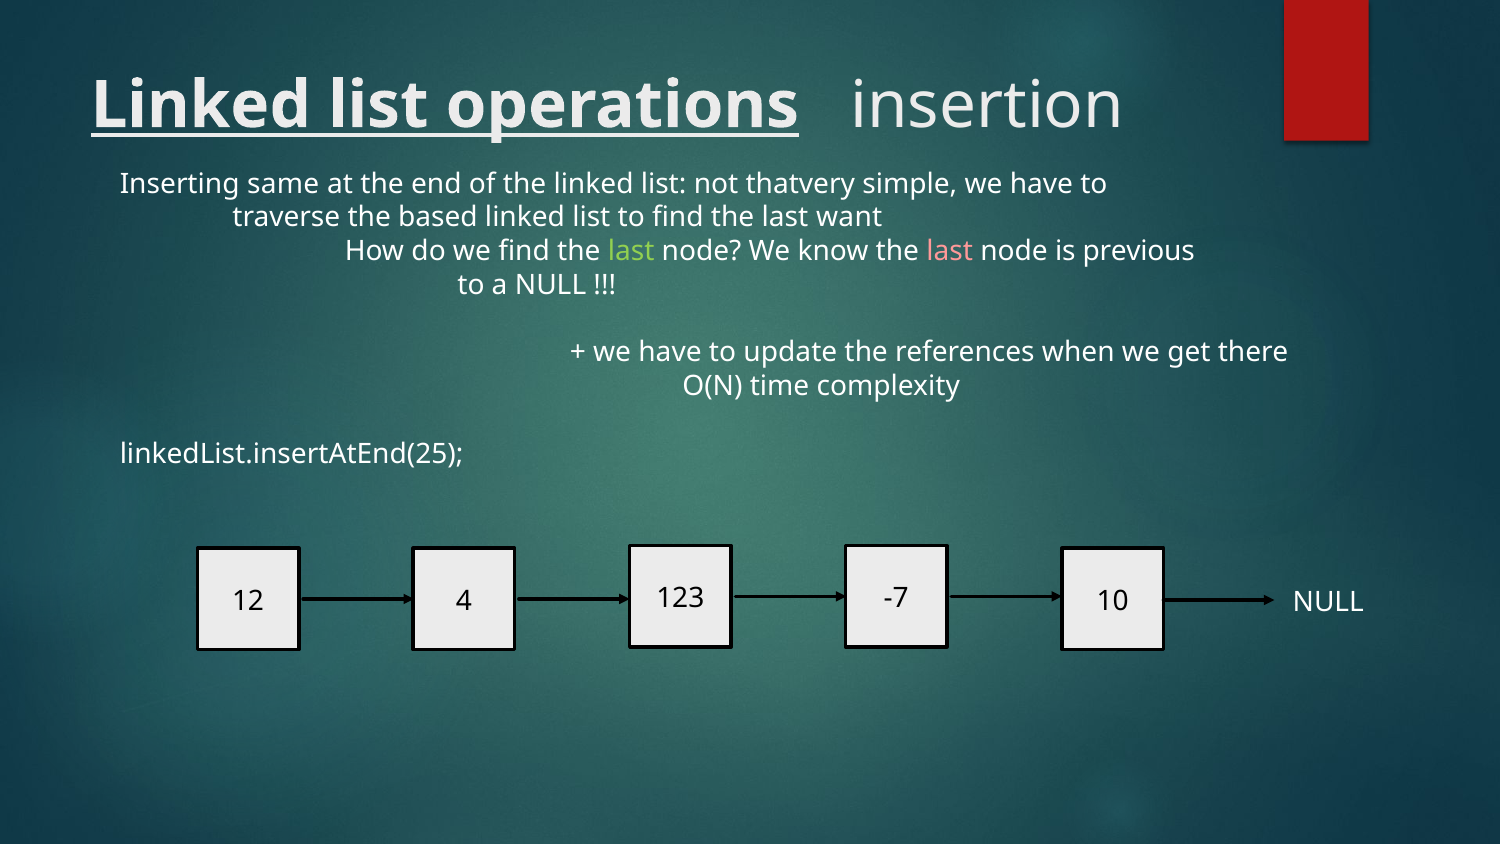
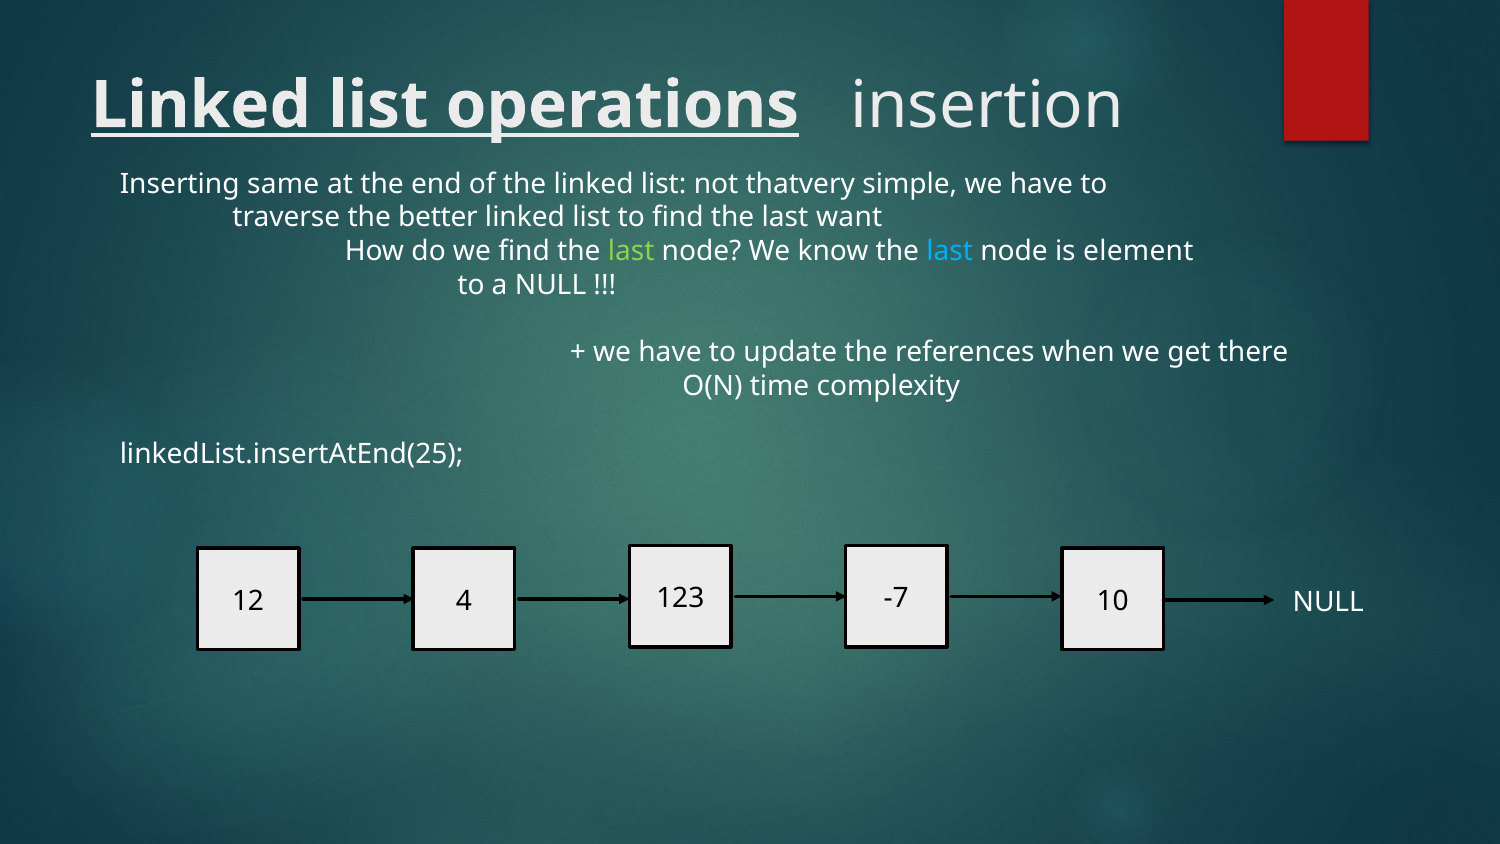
based: based -> better (438, 218)
last colour: pink -> light blue (950, 251)
previous: previous -> element (1138, 251)
